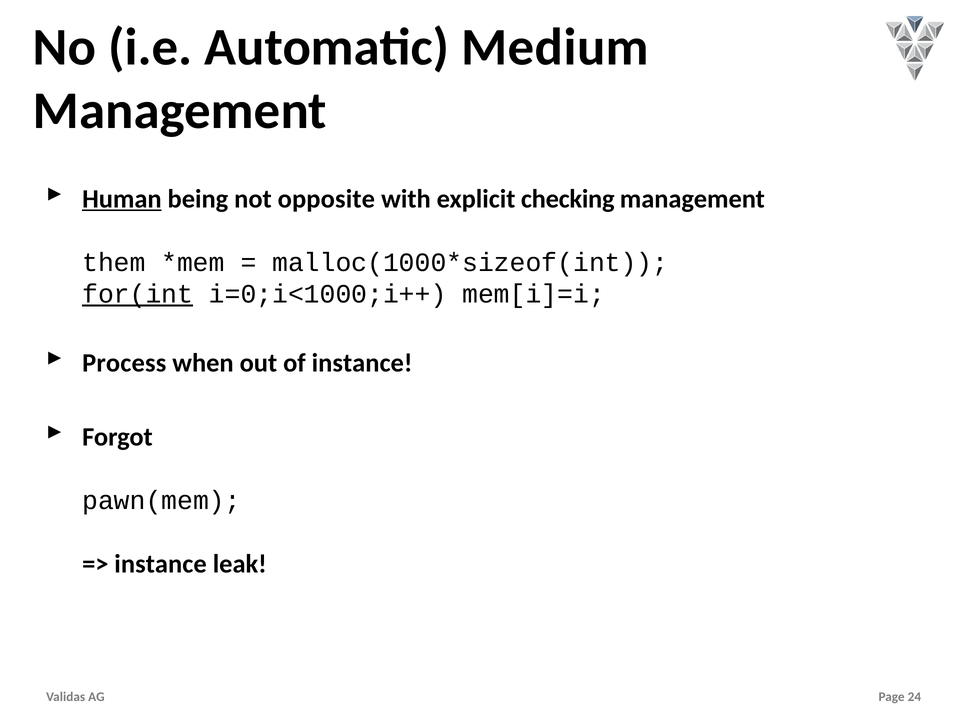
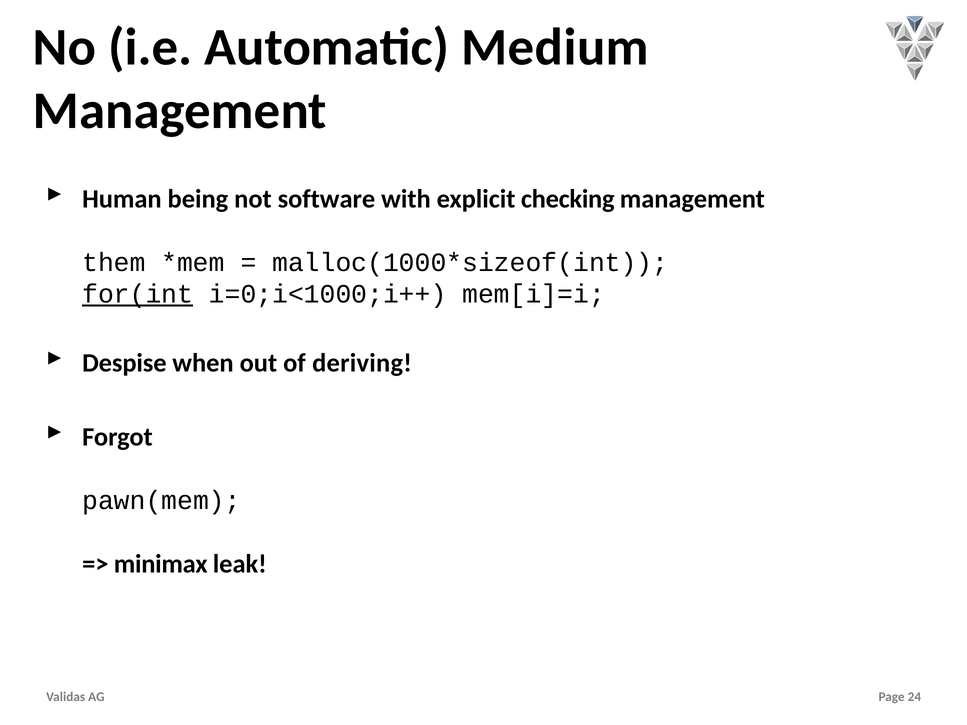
Human underline: present -> none (122, 199)
opposite: opposite -> software (326, 199)
Process: Process -> Despise (124, 363)
of instance: instance -> deriving (362, 363)
instance: instance -> minimax (161, 564)
